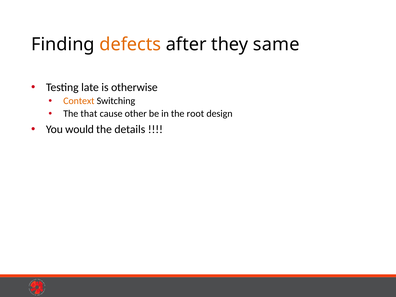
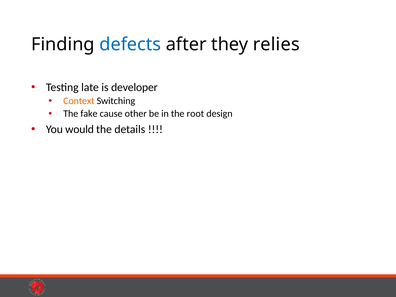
defects colour: orange -> blue (130, 44)
same: same -> relies (276, 44)
otherwise: otherwise -> developer (134, 87)
that: that -> fake (89, 114)
